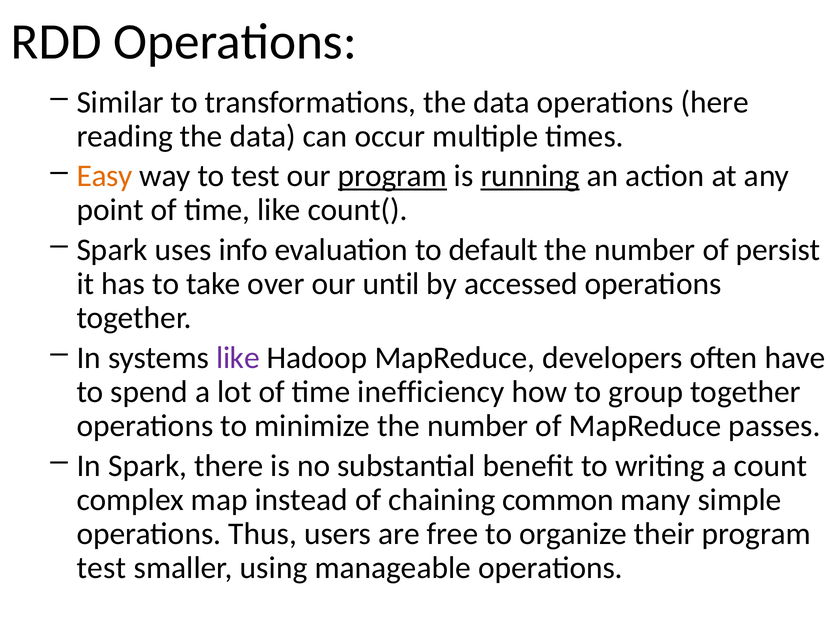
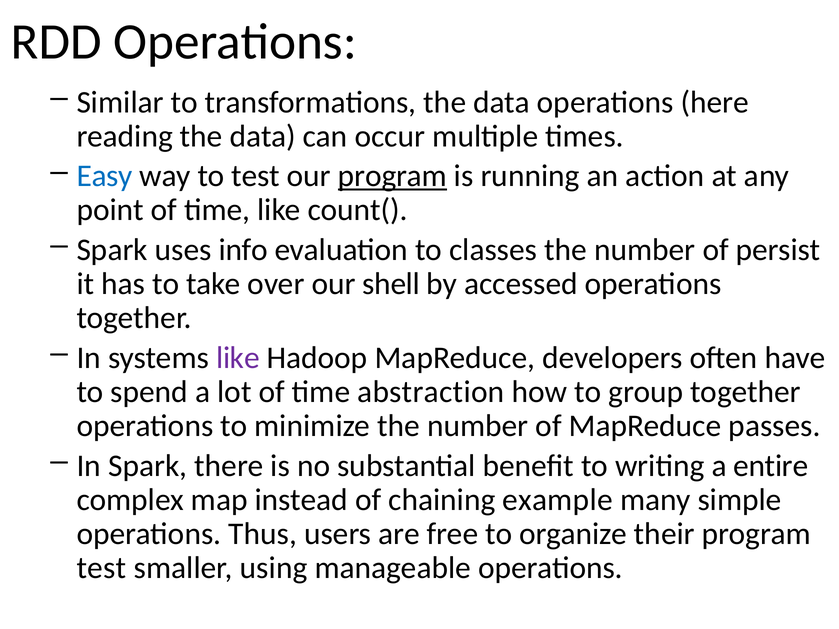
Easy colour: orange -> blue (105, 176)
running underline: present -> none (530, 176)
default: default -> classes (493, 250)
until: until -> shell (391, 284)
inefficiency: inefficiency -> abstraction (431, 392)
count: count -> entire (771, 466)
common: common -> example (558, 500)
